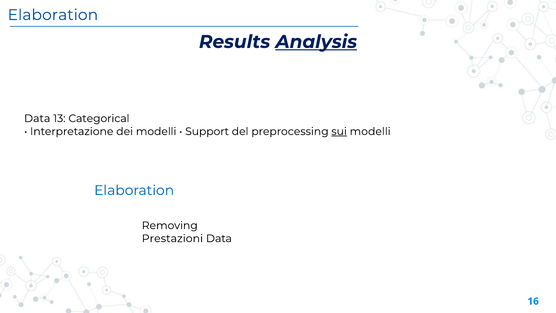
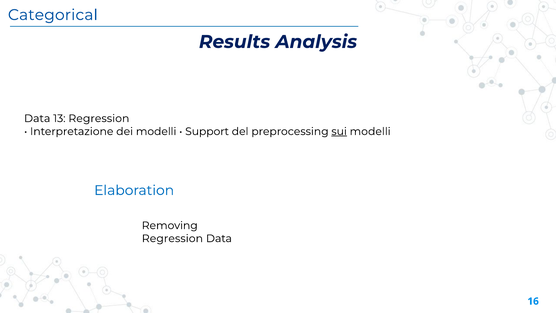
Elaboration: Elaboration -> Categorical (53, 15)
Analysis underline: present -> none (316, 42)
13 Categorical: Categorical -> Regression (99, 118)
Prestazioni: Prestazioni -> Regression (172, 238)
